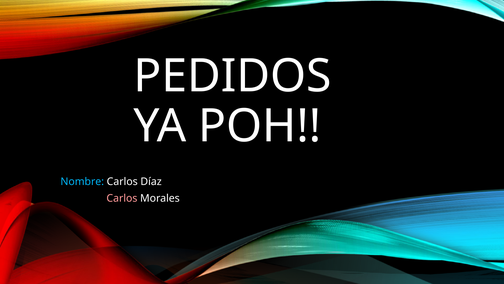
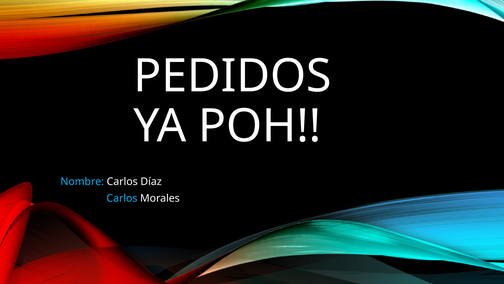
Carlos colour: pink -> light blue (122, 198)
